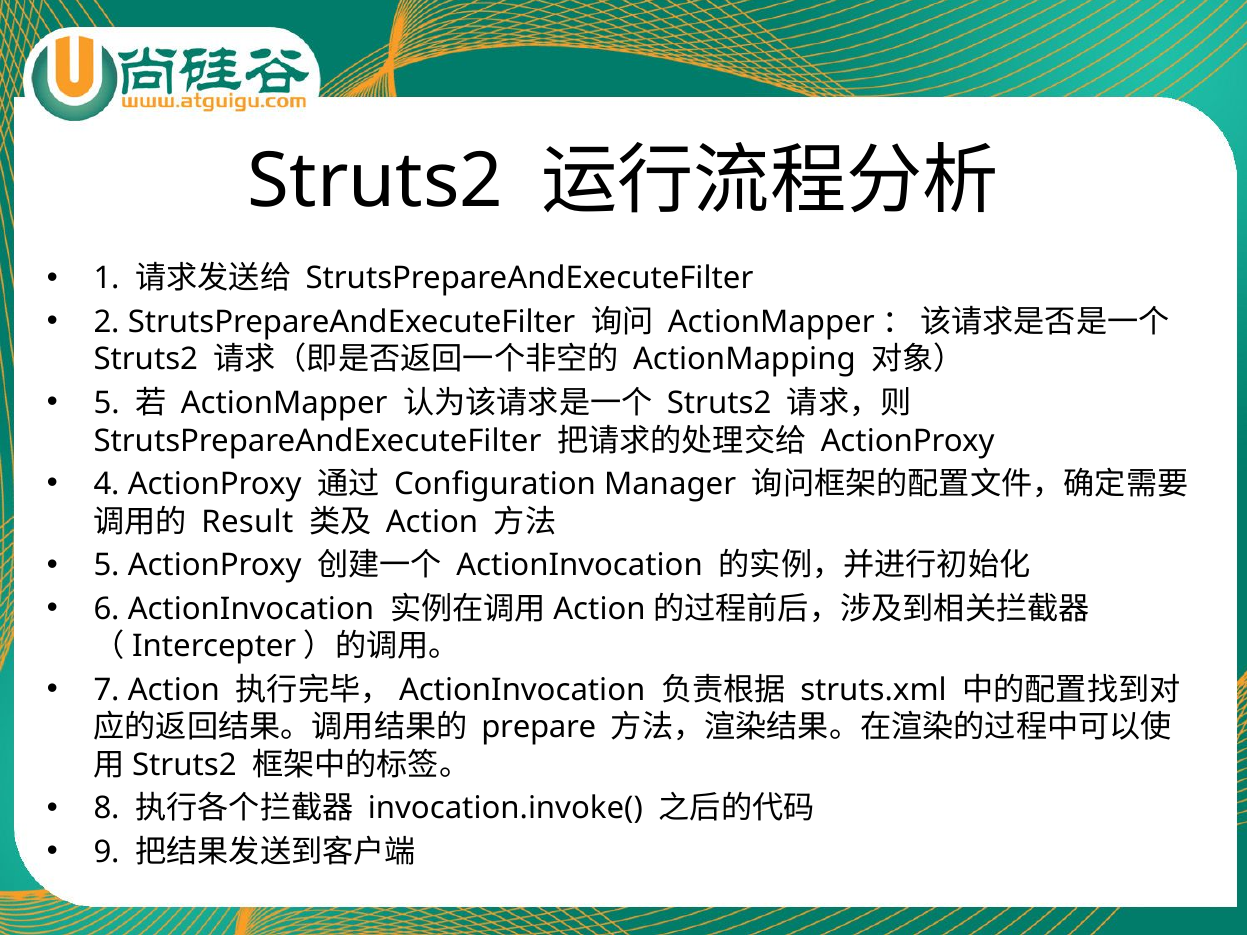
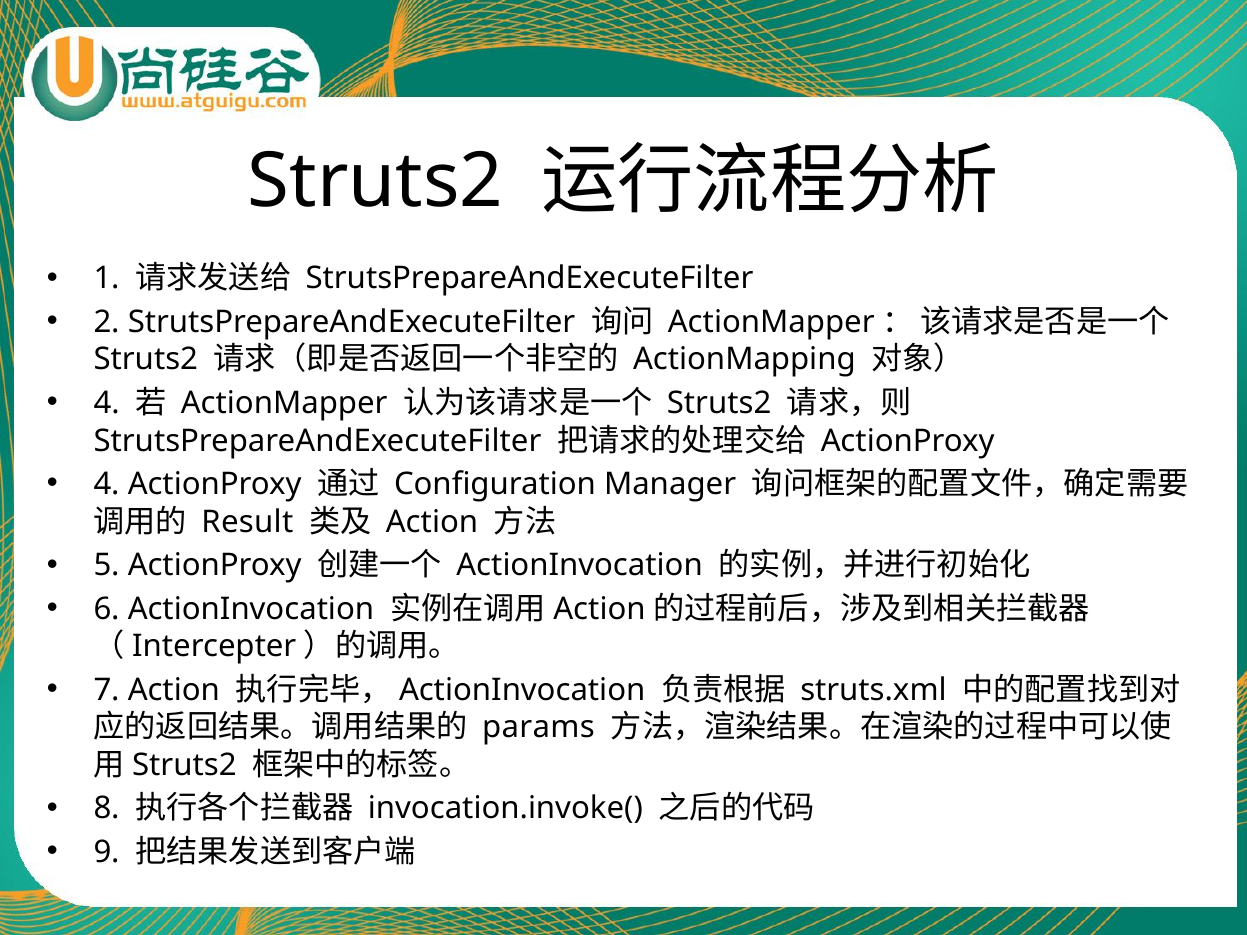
5: 5 -> 4 (107, 403)
prepare: prepare -> params (539, 728)
